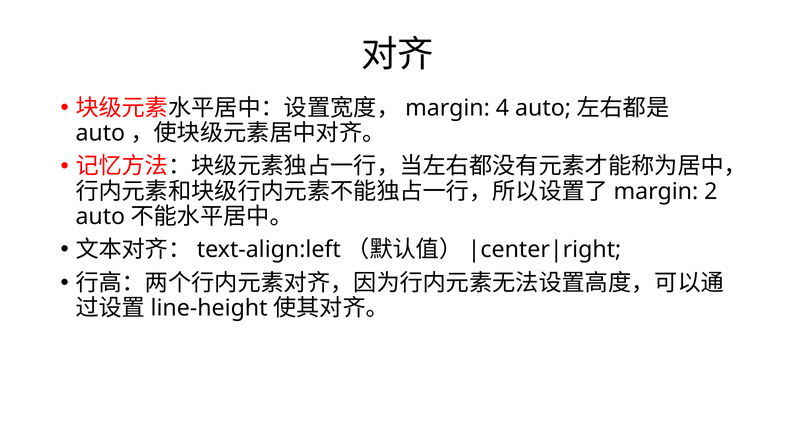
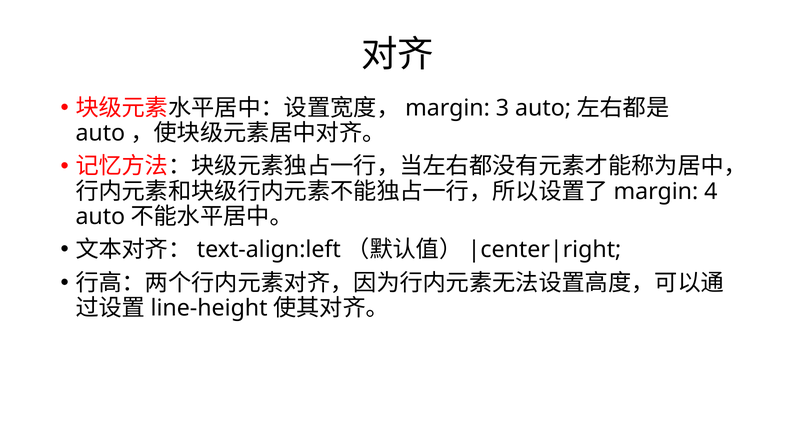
4: 4 -> 3 (502, 108)
2: 2 -> 4 (711, 191)
